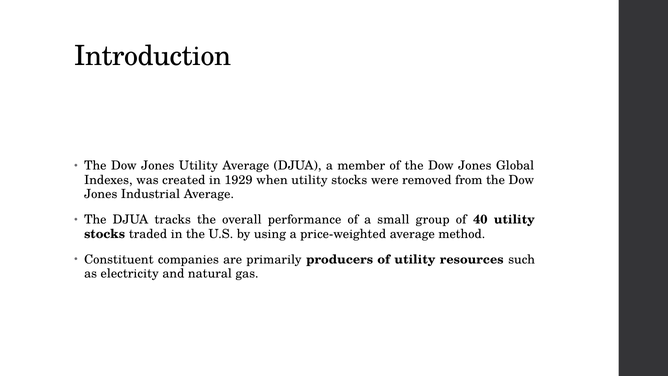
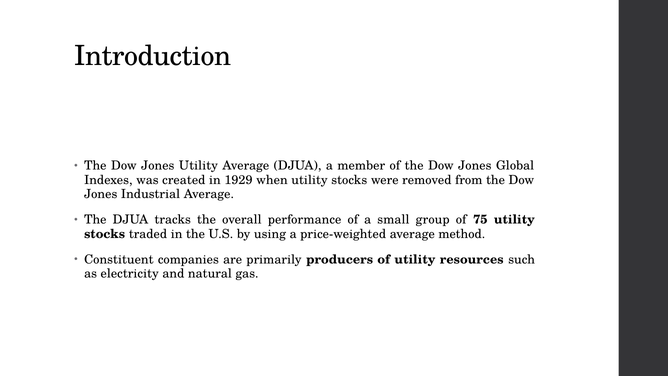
40: 40 -> 75 (480, 220)
